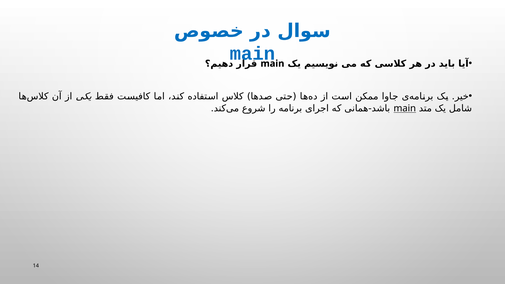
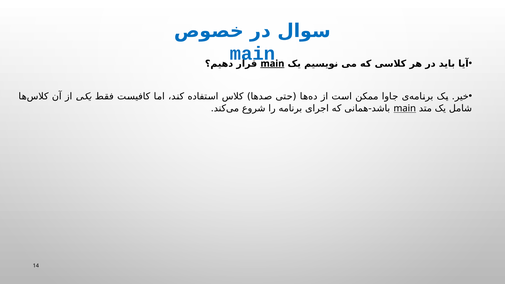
main underline: none -> present (272, 64)
